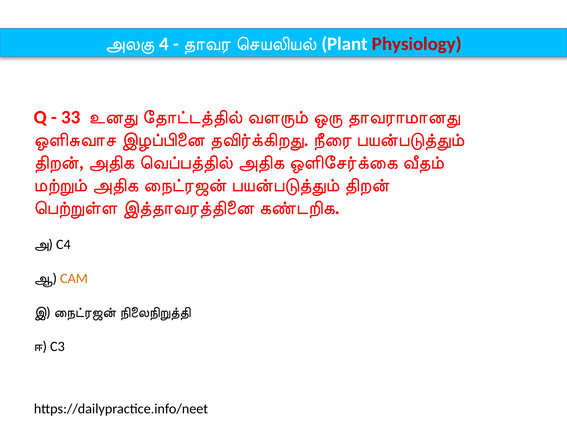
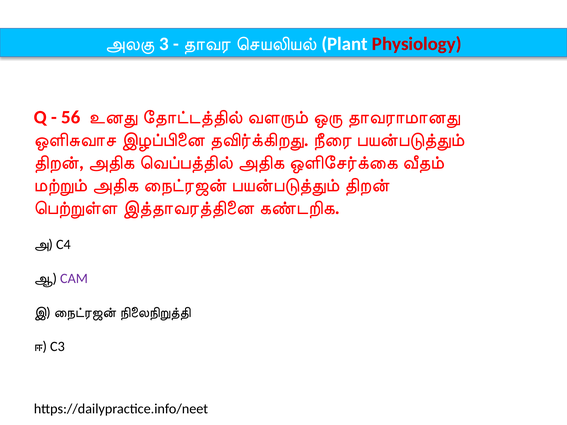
4: 4 -> 3 (164, 44)
33: 33 -> 56 (71, 117)
CAM colour: orange -> purple (74, 279)
